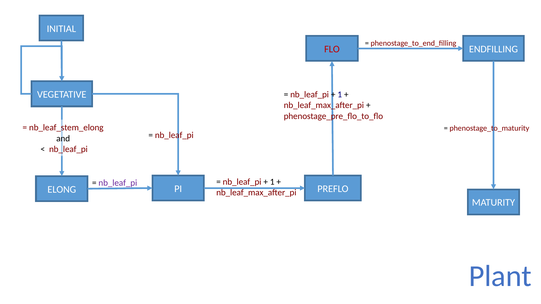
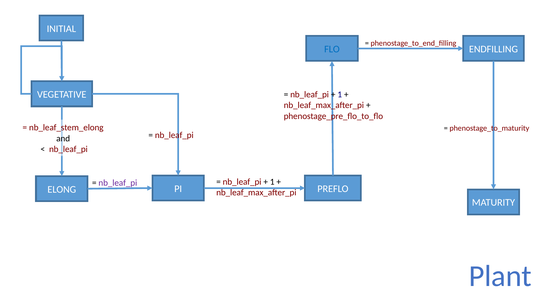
FLO colour: red -> blue (332, 49)
